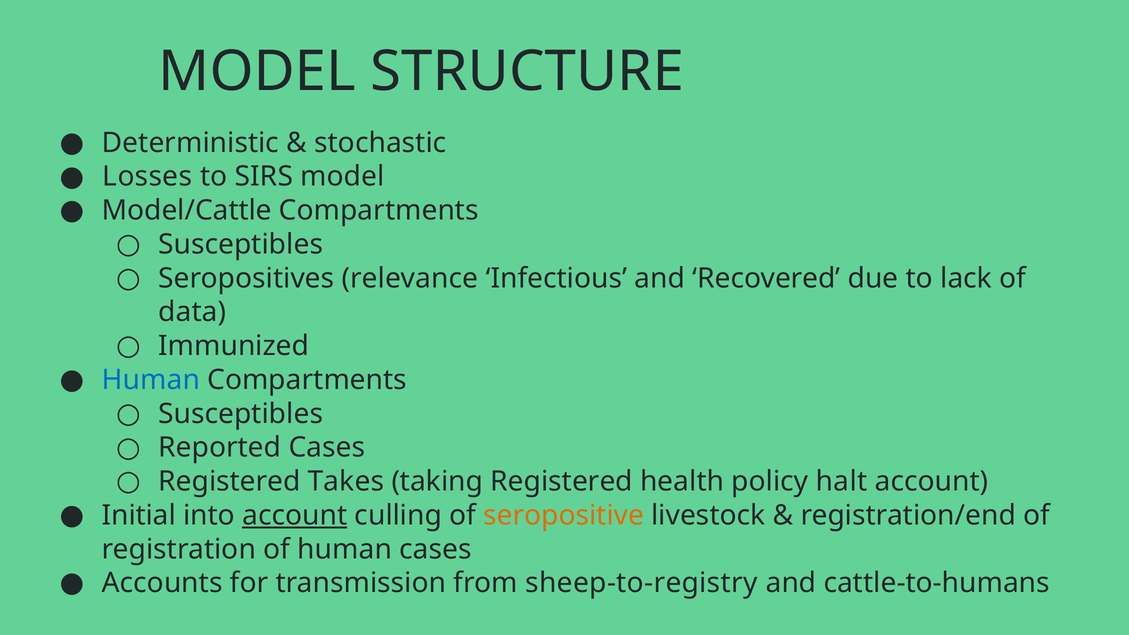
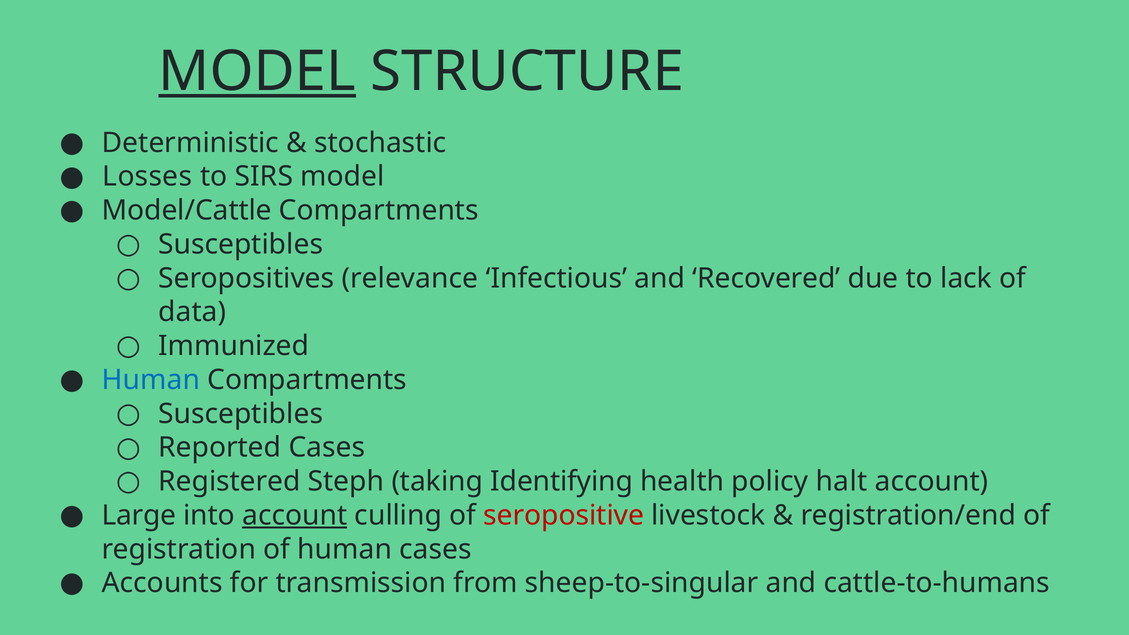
MODEL underline: none -> present (257, 71)
Takes: Takes -> Steph (346, 482)
taking Registered: Registered -> Identifying (562, 482)
Initial: Initial -> Large (139, 515)
seropositive colour: orange -> red (564, 515)
sheep-to-registry: sheep-to-registry -> sheep-to-singular (642, 583)
